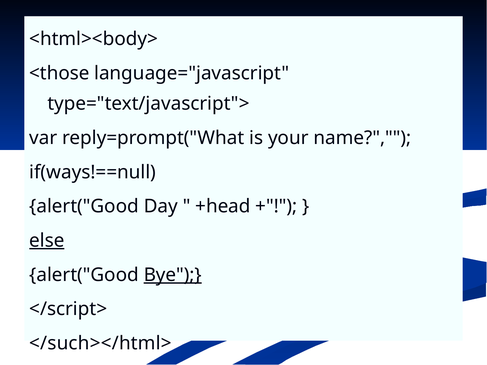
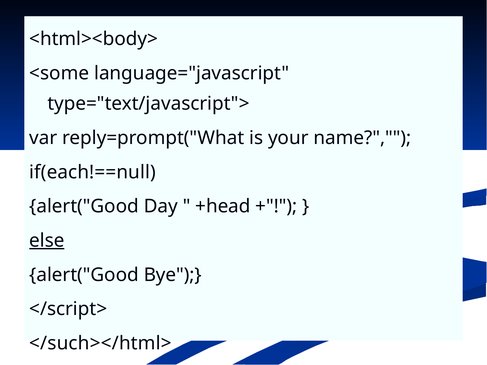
<those: <those -> <some (59, 73)
if(ways!==null: if(ways!==null -> if(each!==null (93, 172)
Bye underline: present -> none (173, 275)
